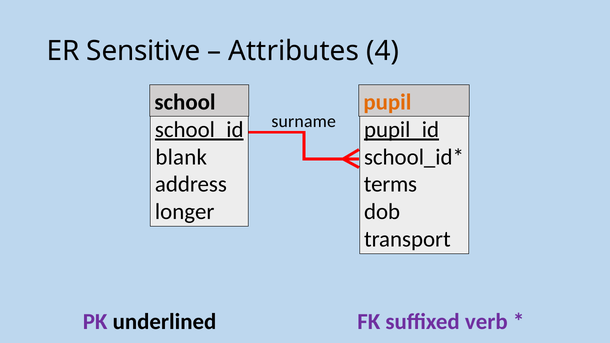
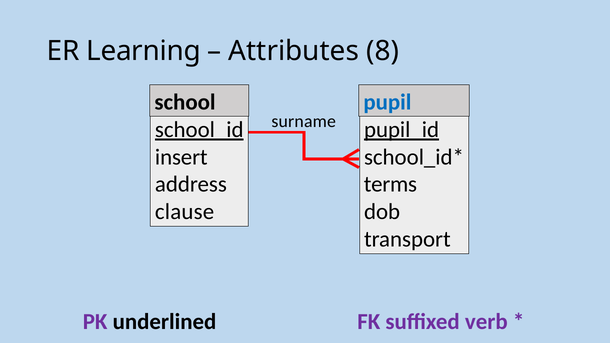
Sensitive: Sensitive -> Learning (143, 51)
4: 4 -> 8 (383, 51)
pupil colour: orange -> blue (387, 102)
blank: blank -> insert (181, 157)
longer: longer -> clause (185, 212)
